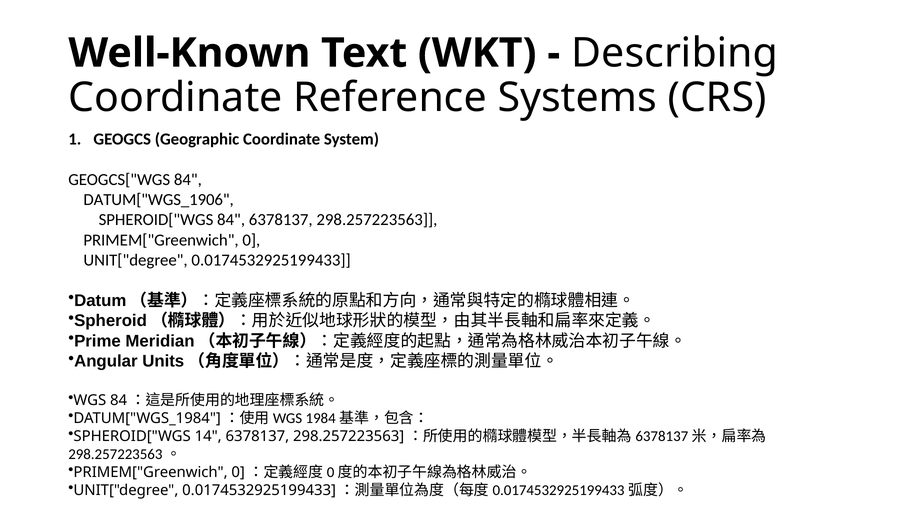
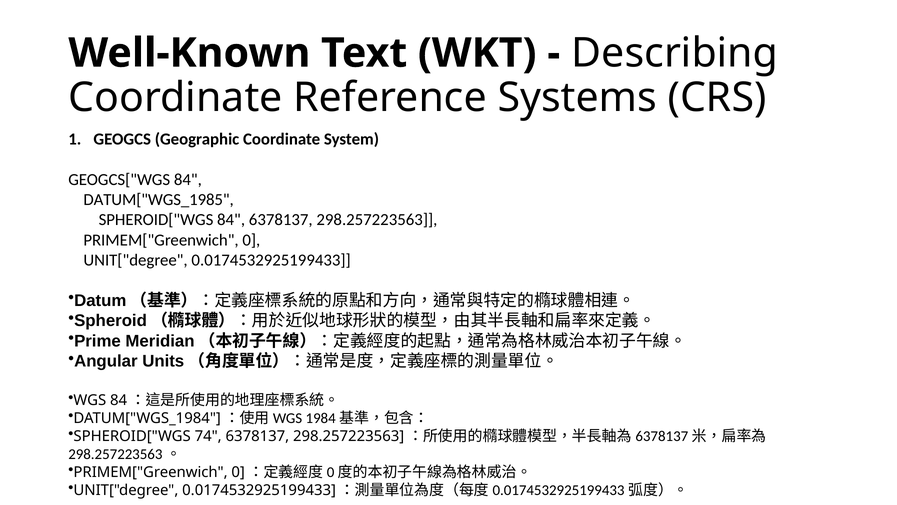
DATUM["WGS_1906: DATUM["WGS_1906 -> DATUM["WGS_1985 (159, 199)
14: 14 -> 74 (208, 436)
